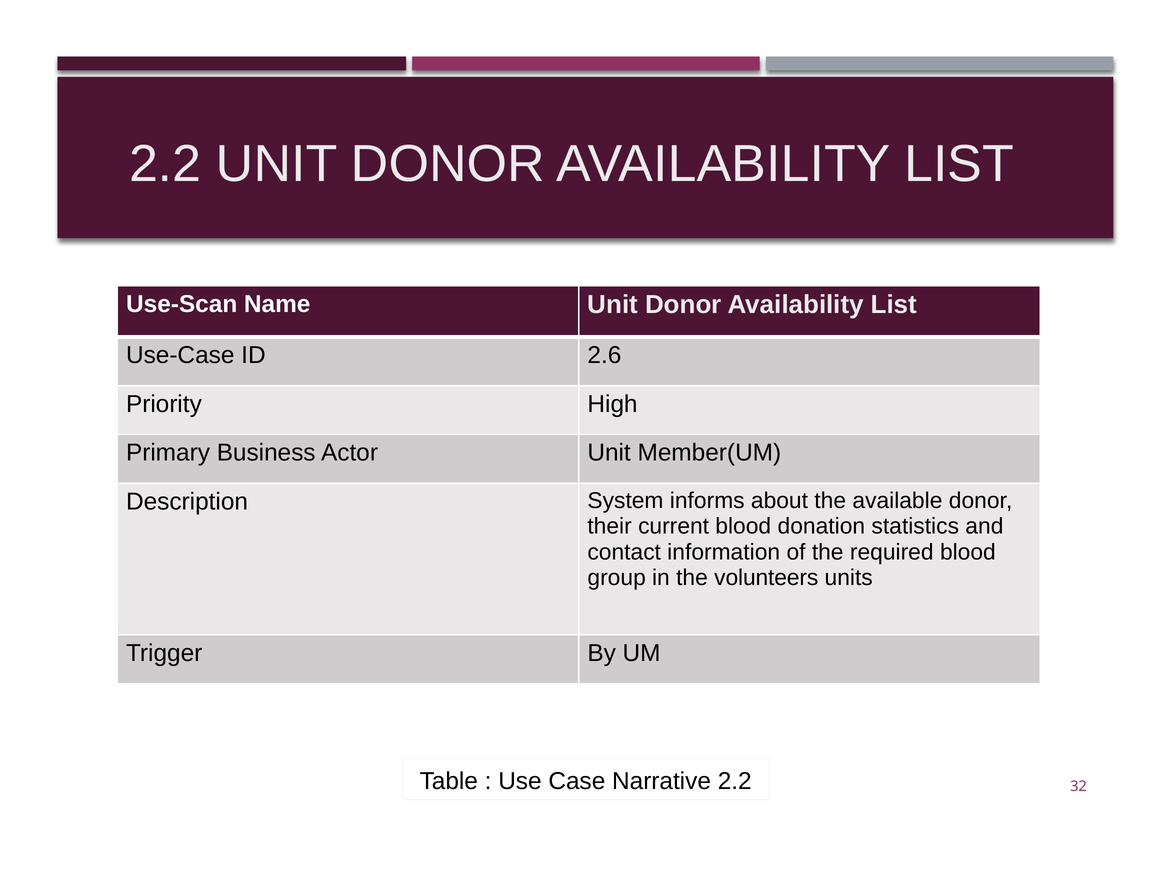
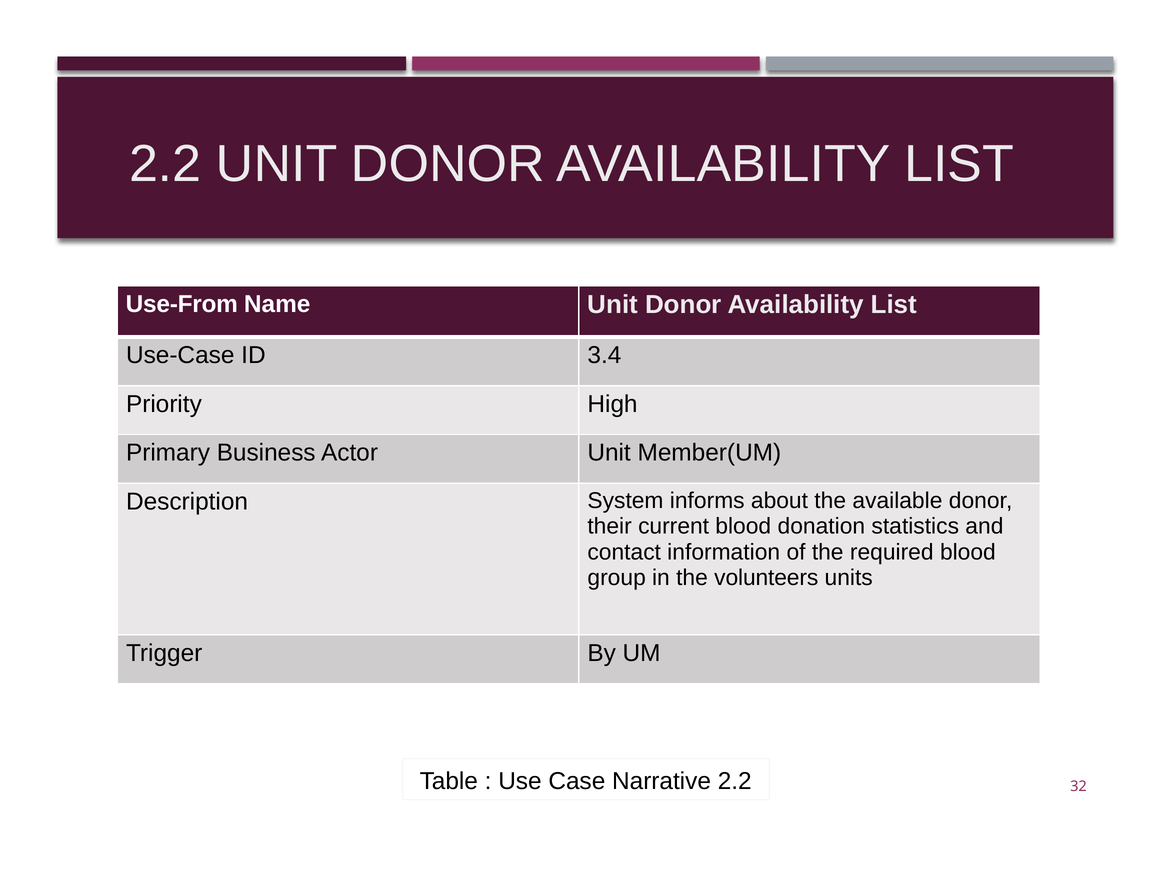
Use-Scan: Use-Scan -> Use-From (182, 304)
2.6: 2.6 -> 3.4 (604, 355)
